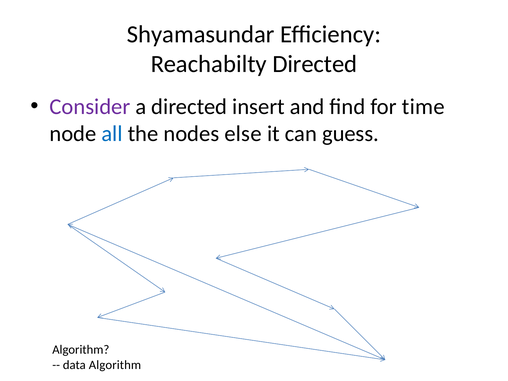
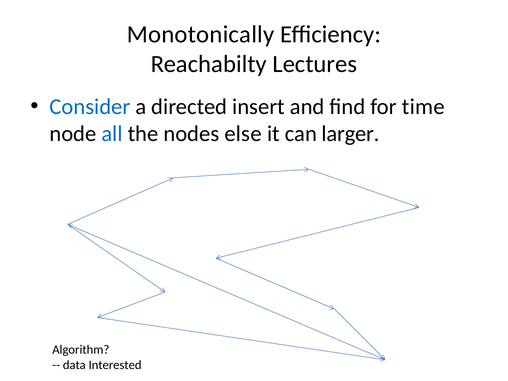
Shyamasundar: Shyamasundar -> Monotonically (201, 34)
Reachabilty Directed: Directed -> Lectures (315, 64)
Consider colour: purple -> blue (90, 107)
guess: guess -> larger (351, 134)
data Algorithm: Algorithm -> Interested (115, 365)
